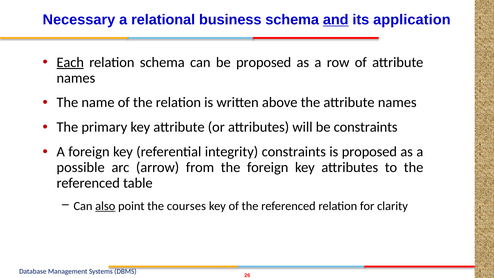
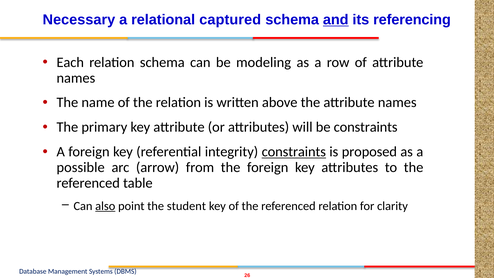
business: business -> captured (230, 20)
application: application -> referencing (412, 20)
Each underline: present -> none (70, 62)
be proposed: proposed -> modeling (264, 62)
constraints underline: none -> present (294, 152)
courses: courses -> student (186, 206)
